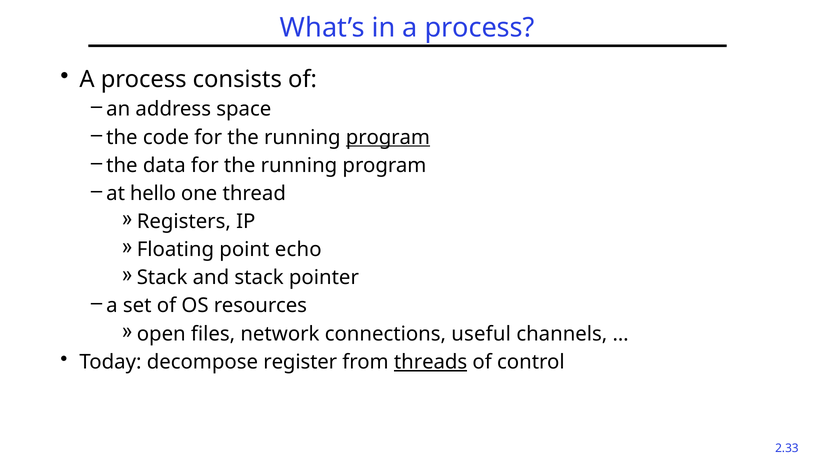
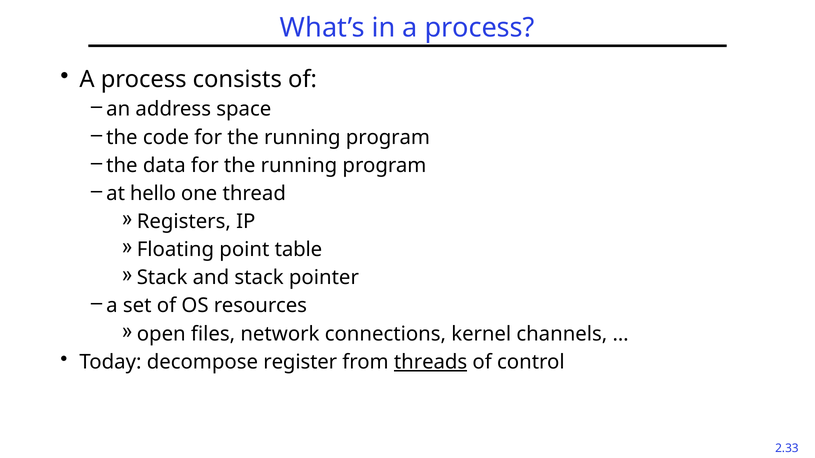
program underline: present -> none (388, 137)
echo: echo -> table (298, 250)
useful: useful -> kernel (481, 334)
